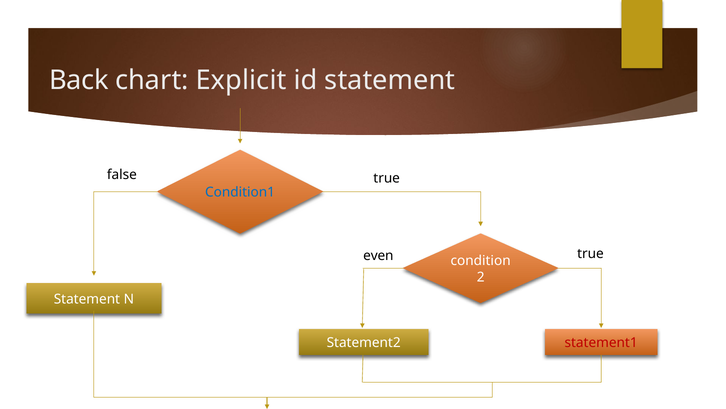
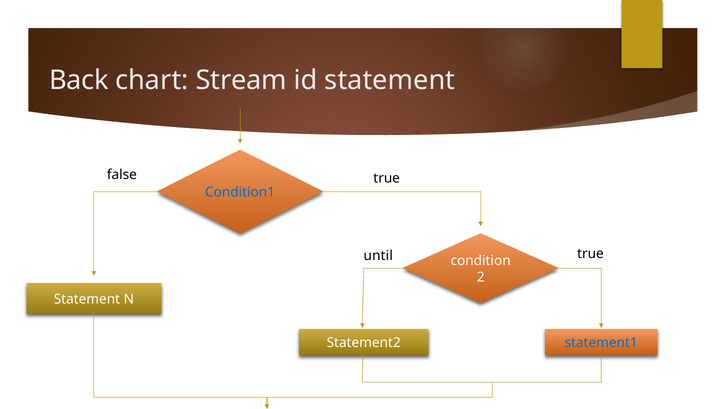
Explicit: Explicit -> Stream (241, 80)
even: even -> until (378, 255)
statement1 colour: red -> blue (601, 342)
